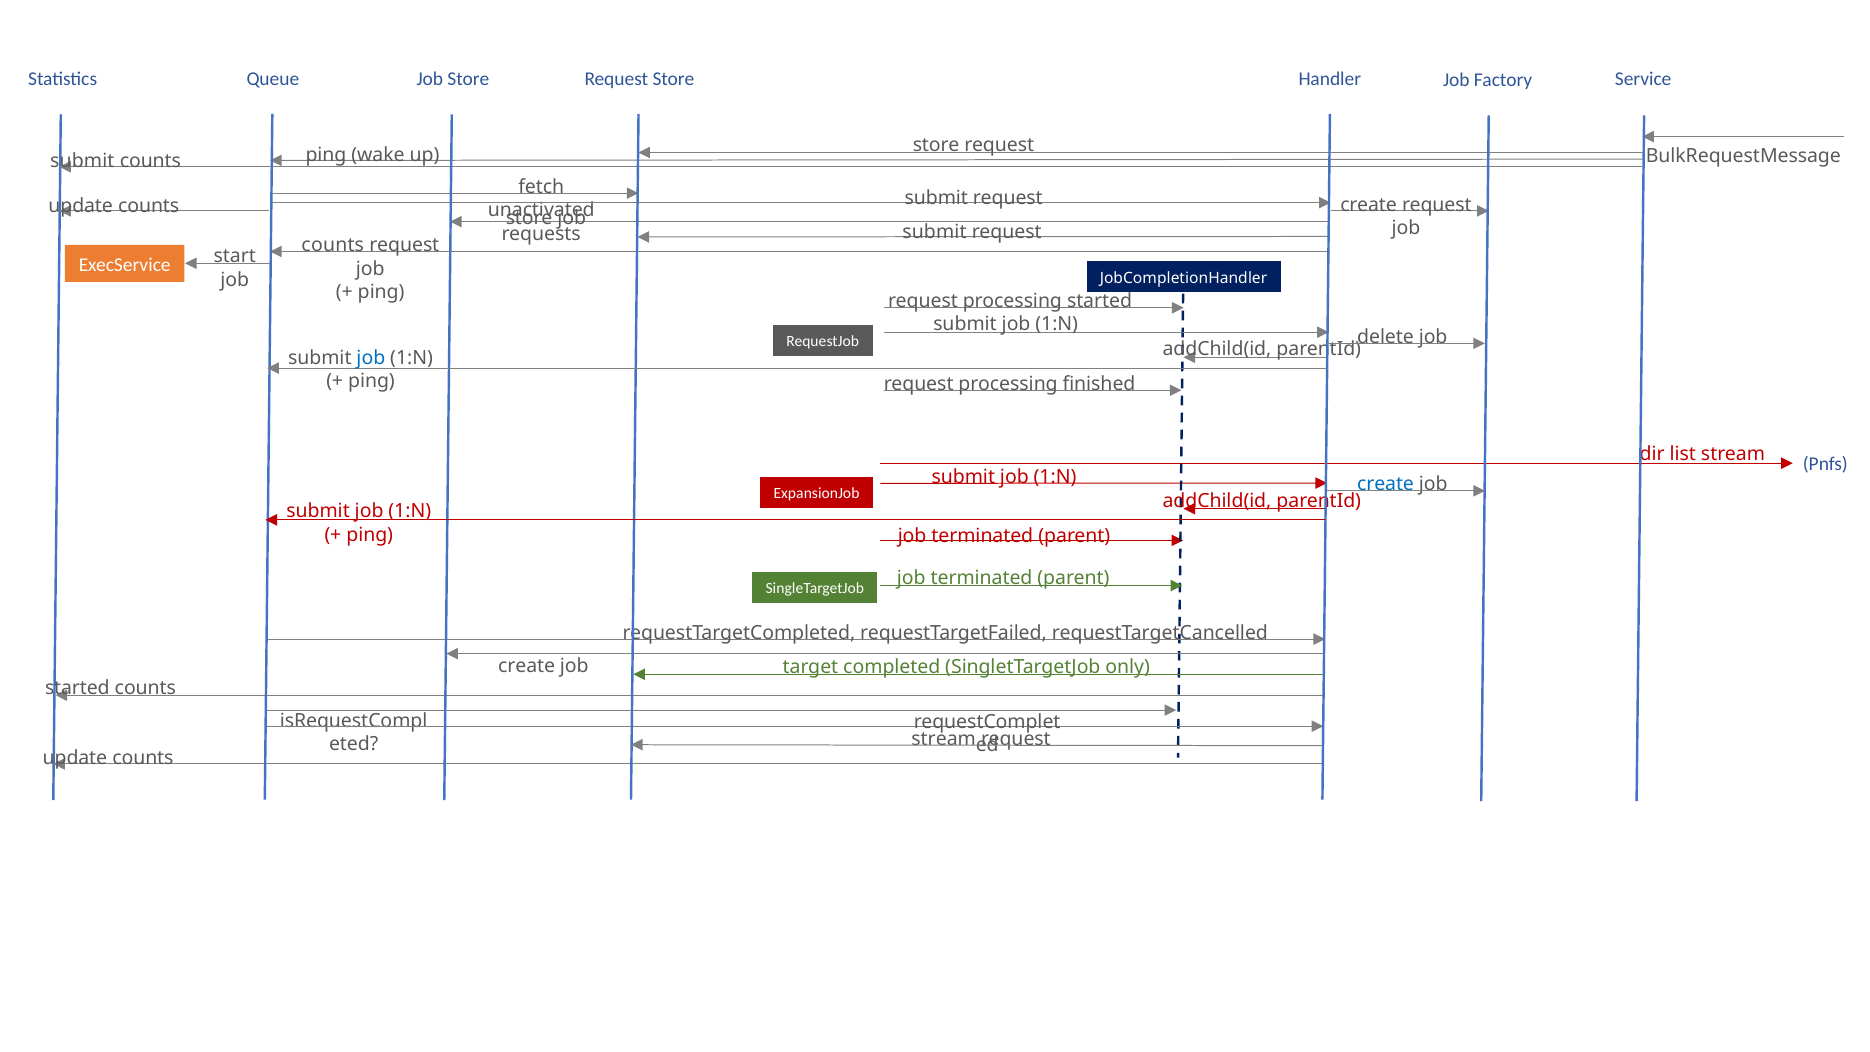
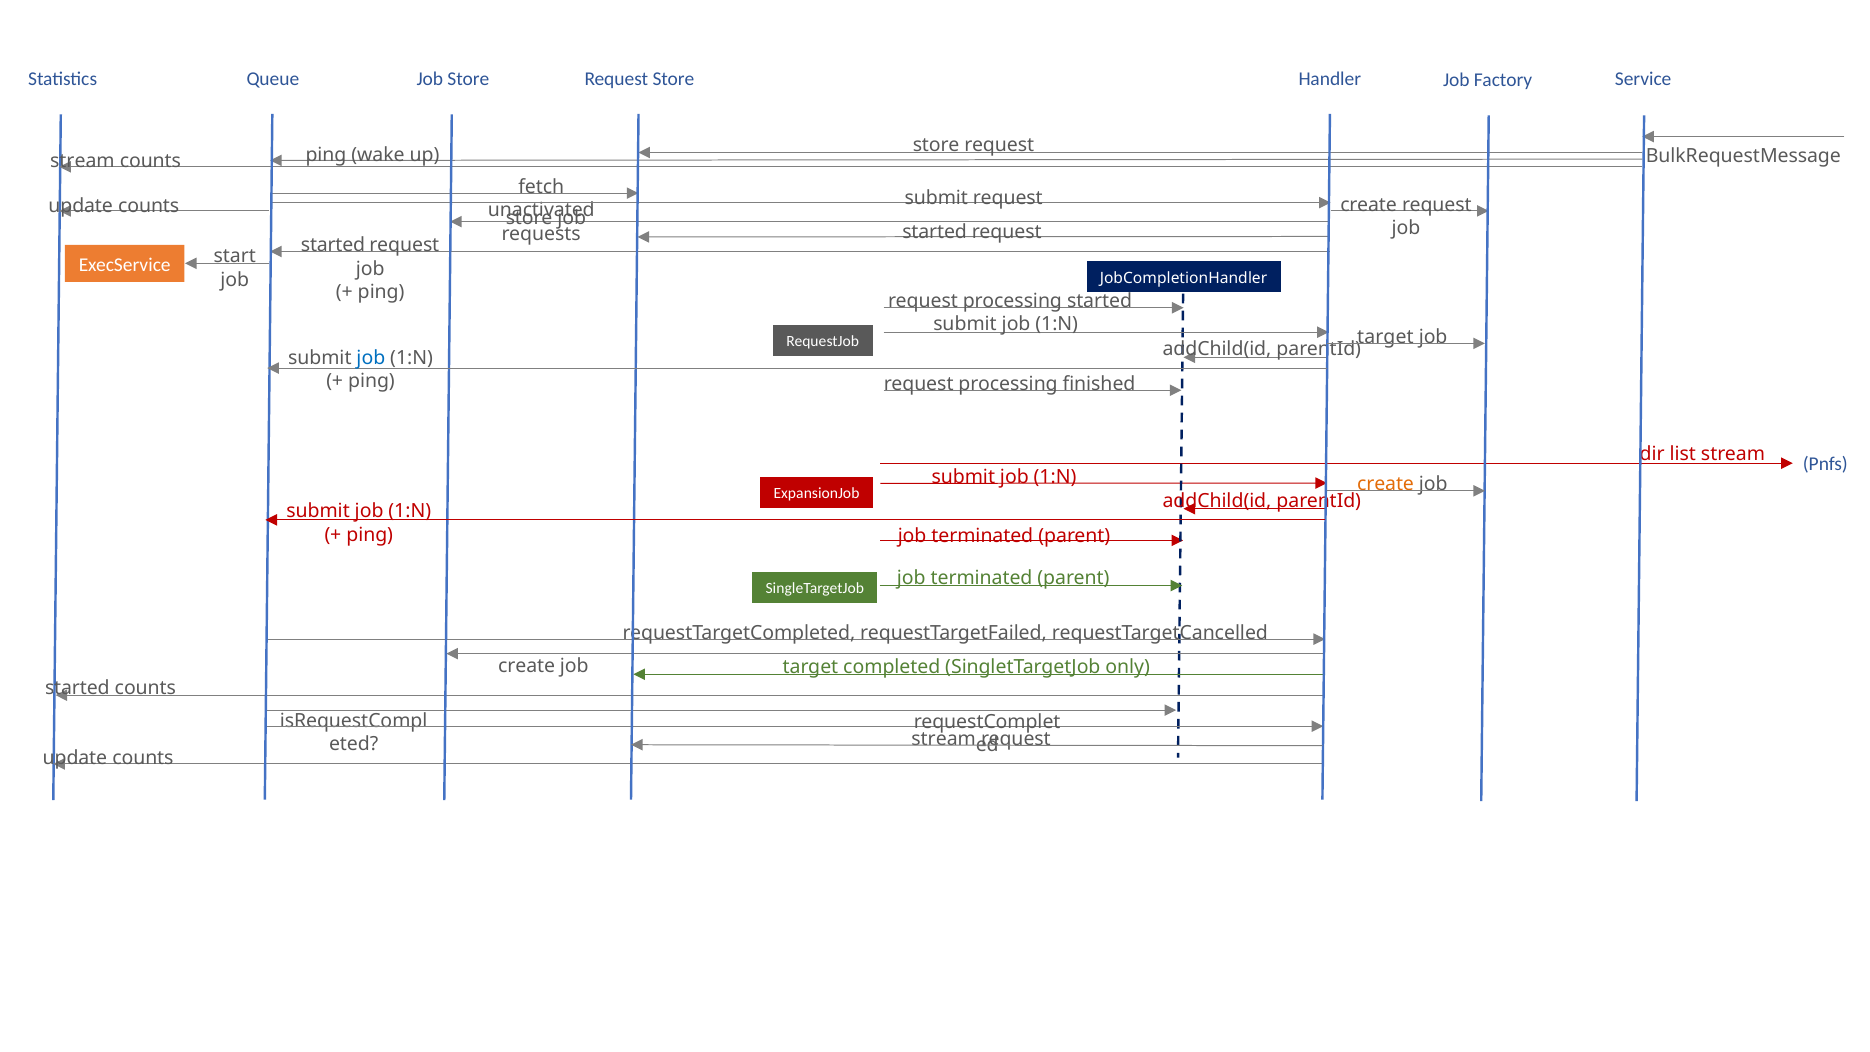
submit: submit -> stream (82, 162)
submit: submit -> started (935, 232)
counts: counts -> started (333, 245)
delete: delete -> target (1385, 337)
create colour: blue -> orange (1386, 484)
